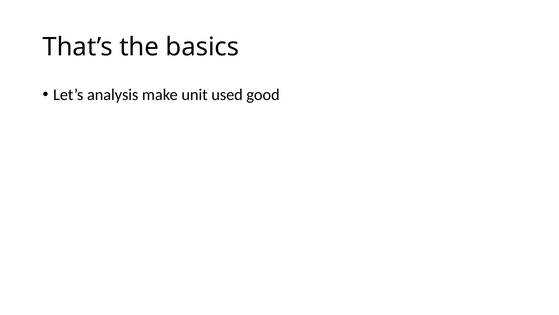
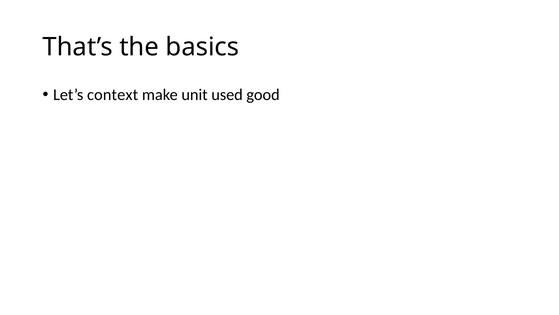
analysis: analysis -> context (113, 95)
